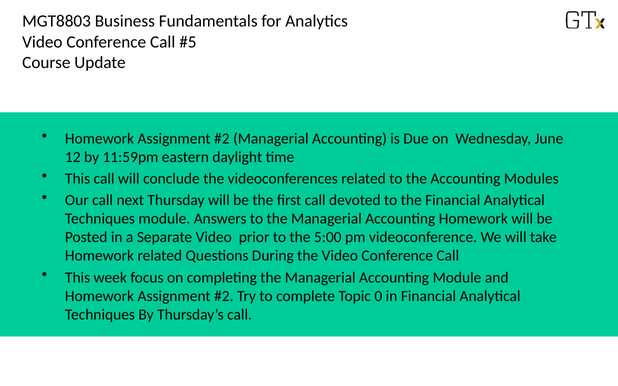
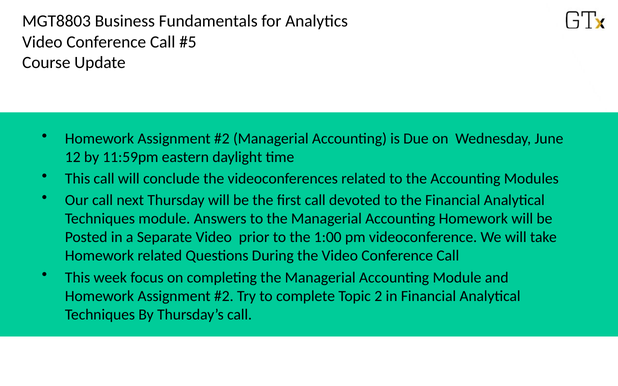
5:00: 5:00 -> 1:00 (328, 237)
0: 0 -> 2 (378, 296)
